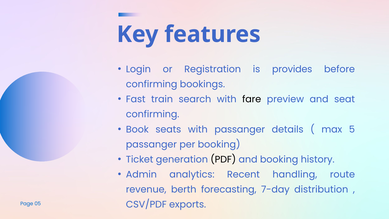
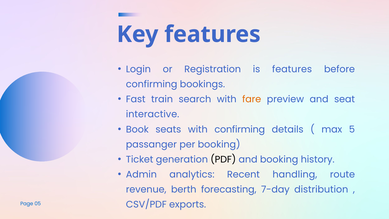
is provides: provides -> features (292, 69)
fare colour: black -> orange (252, 99)
confirming: confirming -> interactive (153, 114)
with passanger: passanger -> confirming (240, 129)
